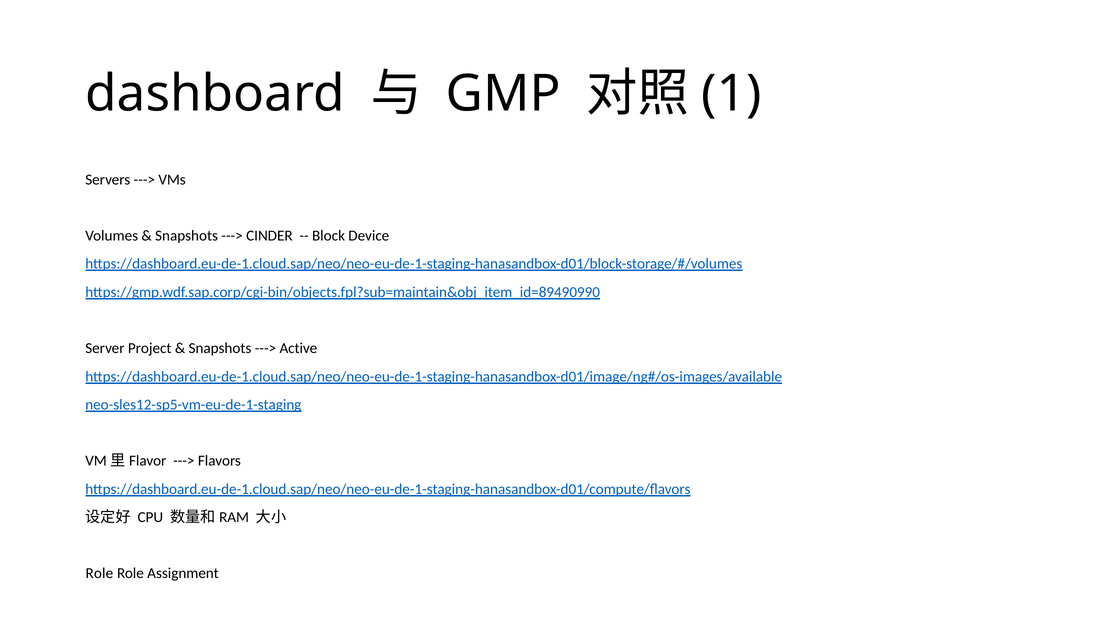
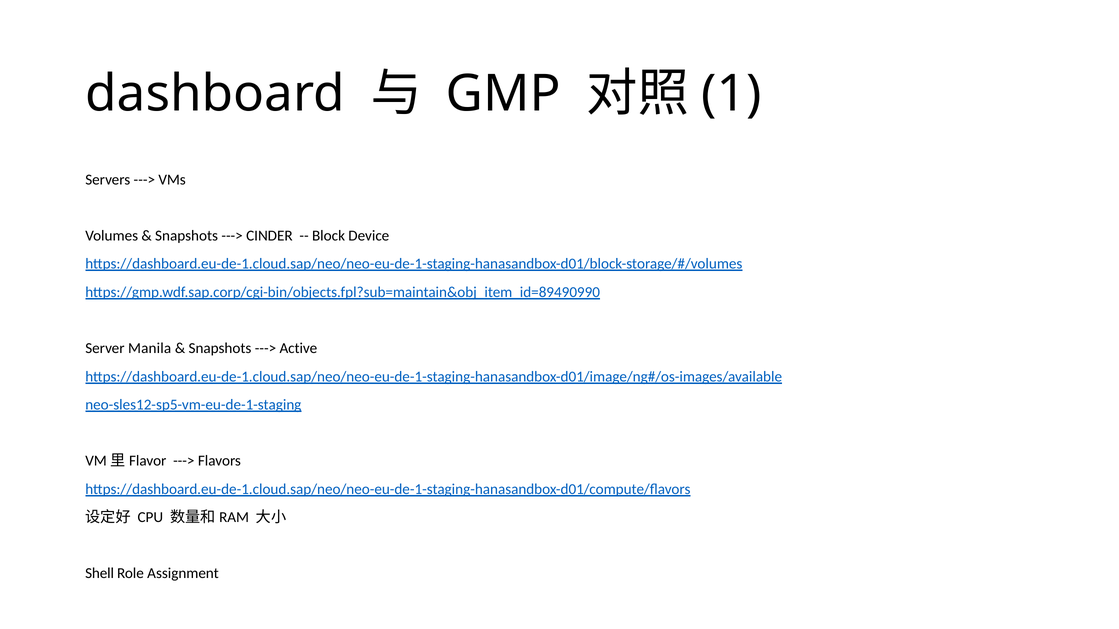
Project: Project -> Manila (150, 349)
Role: Role -> Shell (100, 574)
